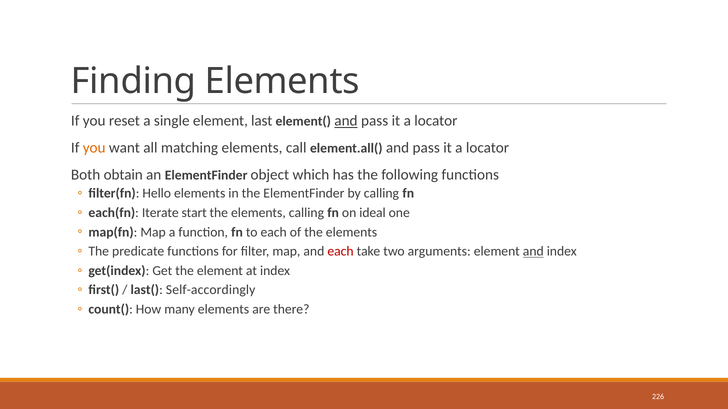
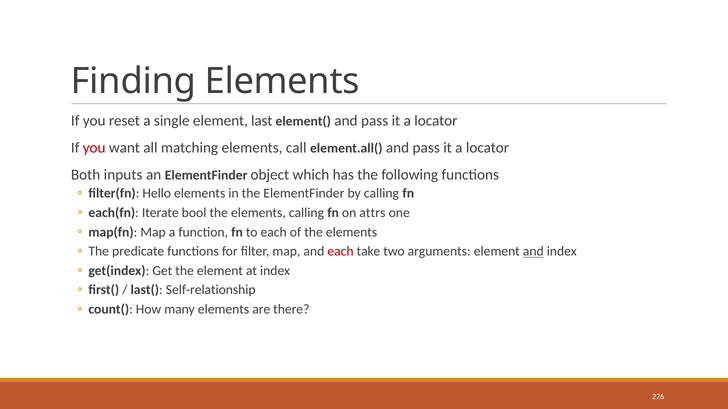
and underline: present -> none (346, 121)
you colour: orange -> red (94, 148)
obtain: obtain -> inputs (123, 175)
start: start -> bool (194, 213)
ideal: ideal -> attrs (372, 213)
Self-accordingly: Self-accordingly -> Self-relationship (211, 290)
